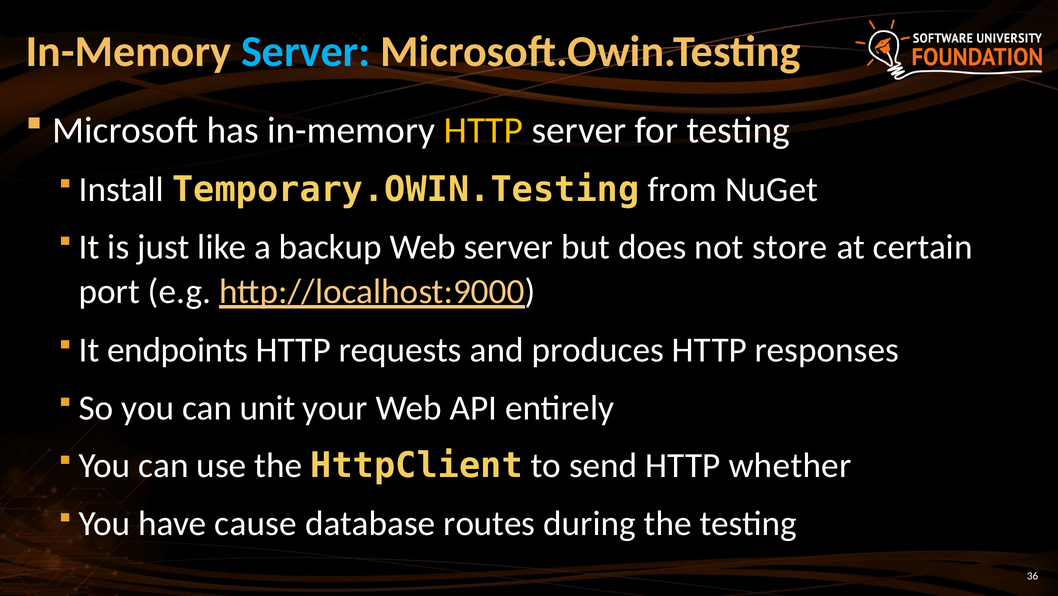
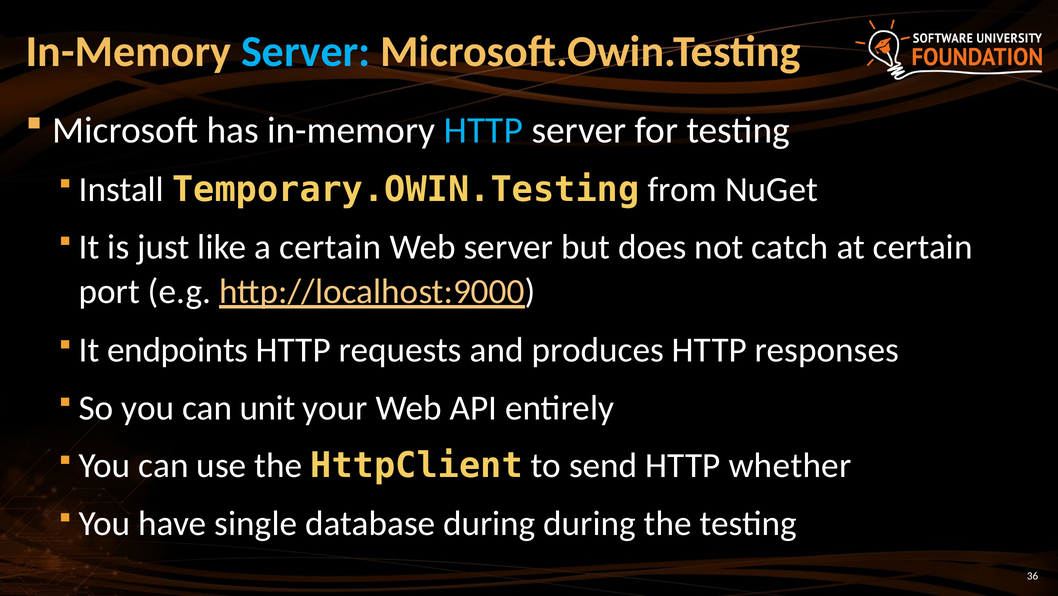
HTTP colour: yellow -> light blue (483, 130)
a backup: backup -> certain (330, 247)
store: store -> catch (790, 247)
cause: cause -> single (256, 523)
database routes: routes -> during (489, 523)
